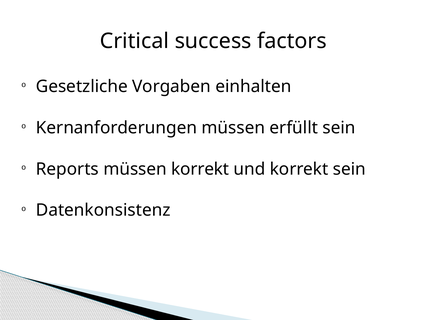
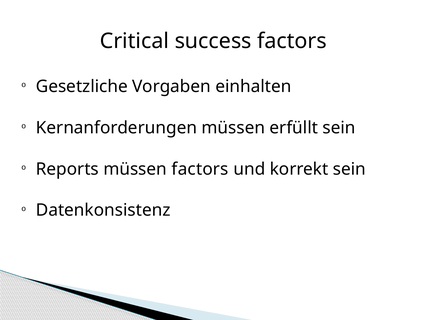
müssen korrekt: korrekt -> factors (200, 169)
